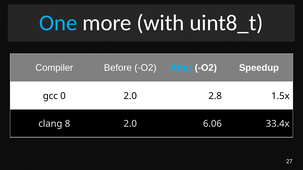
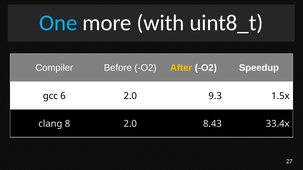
After colour: light blue -> yellow (181, 68)
0: 0 -> 6 (63, 96)
2.8: 2.8 -> 9.3 (215, 96)
6.06: 6.06 -> 8.43 (212, 124)
